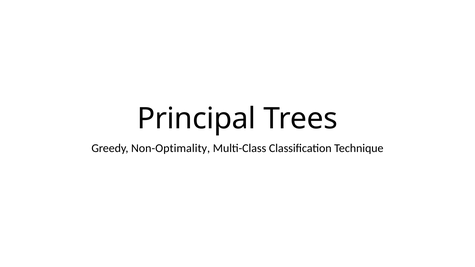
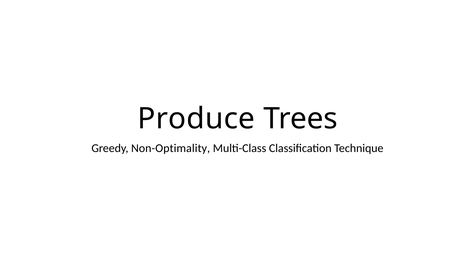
Principal: Principal -> Produce (196, 119)
